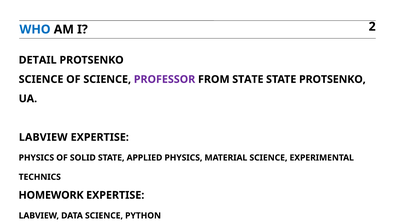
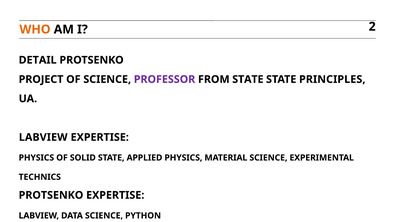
WHO colour: blue -> orange (35, 29)
SCIENCE: SCIENCE -> PROJECT (41, 79)
STATE PROTSENKO: PROTSENKO -> PRINCIPLES (332, 79)
HOMEWORK: HOMEWORK -> PROTSENKO (51, 195)
